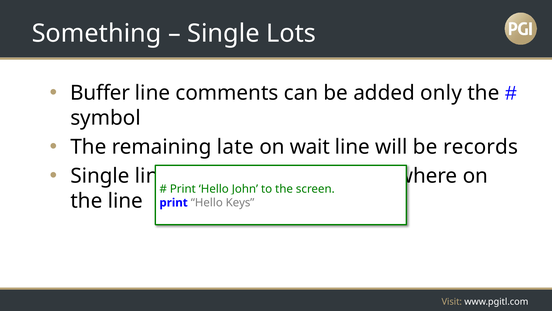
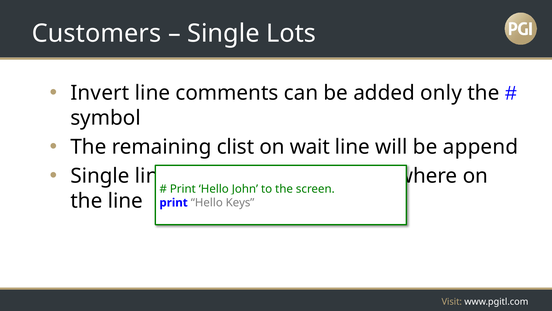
Something: Something -> Customers (97, 33)
Buffer: Buffer -> Invert (100, 93)
late: late -> clist (236, 147)
records: records -> append (481, 147)
